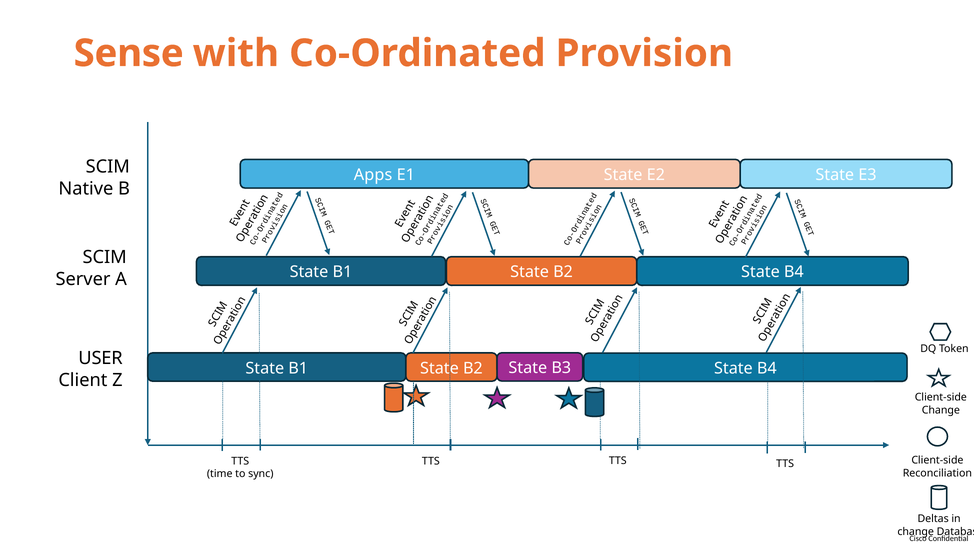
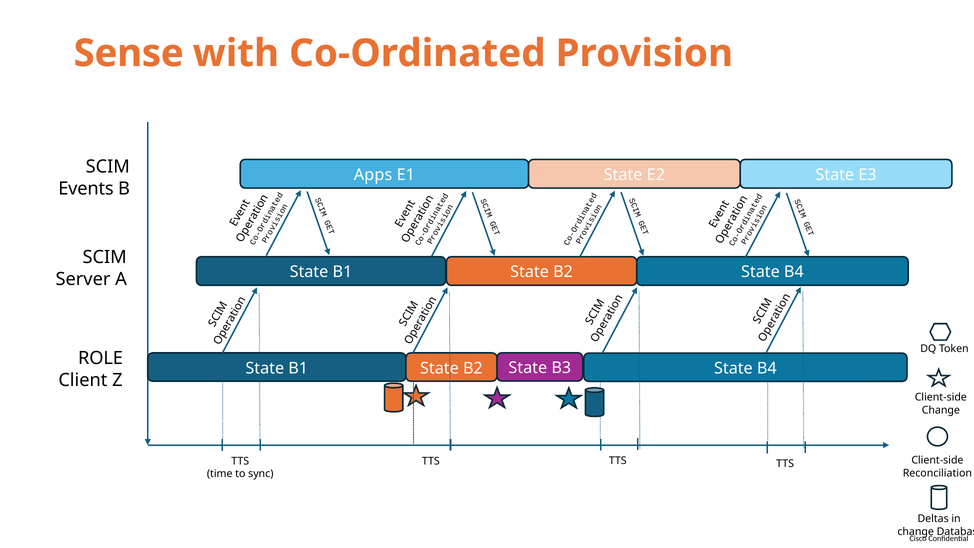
Native: Native -> Events (86, 189)
USER: USER -> ROLE (101, 358)
